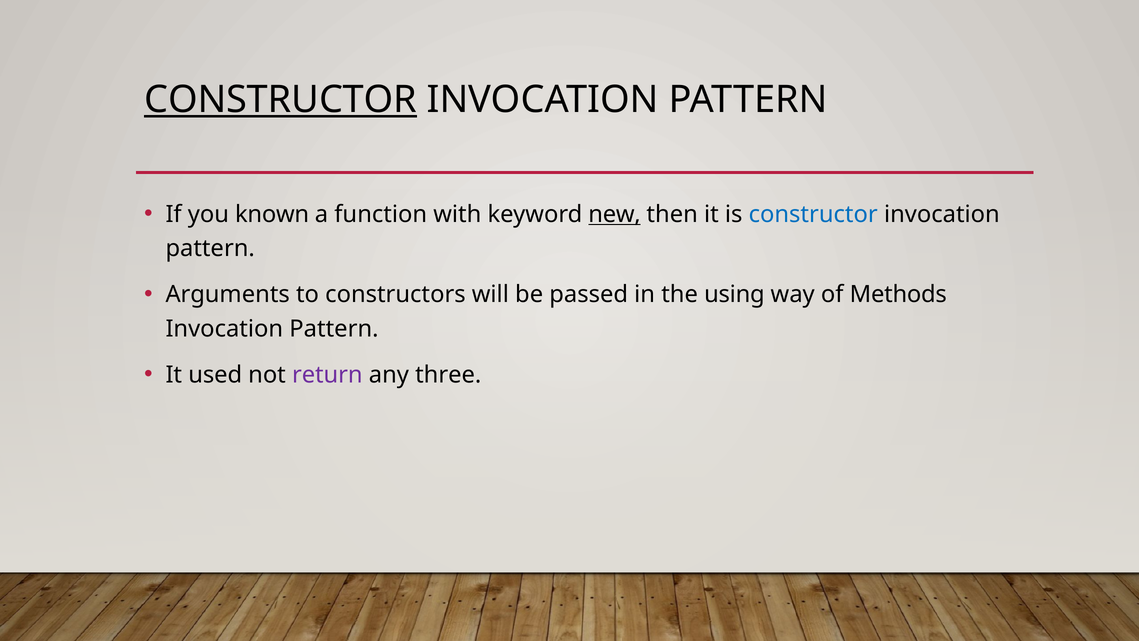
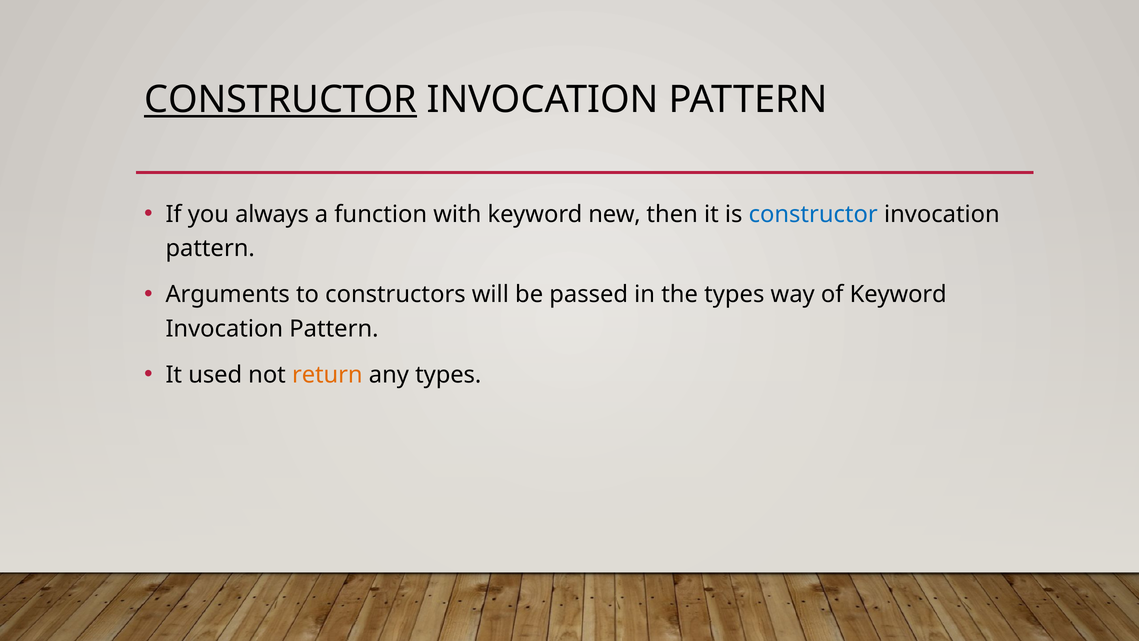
known: known -> always (272, 214)
new underline: present -> none (615, 214)
the using: using -> types (734, 294)
of Methods: Methods -> Keyword (898, 294)
return colour: purple -> orange (327, 375)
any three: three -> types (448, 375)
